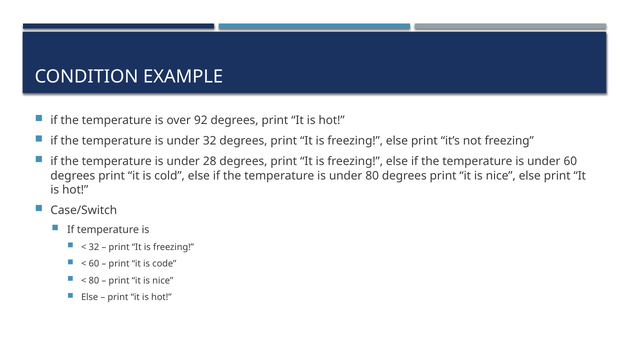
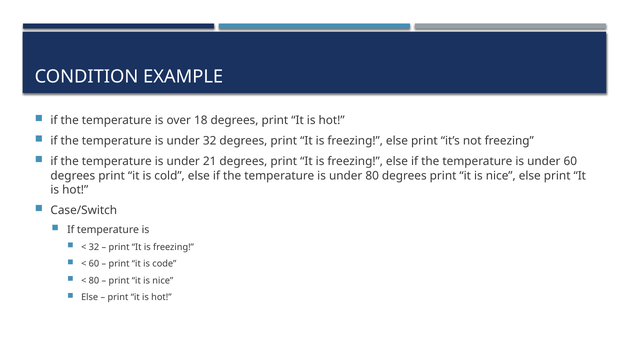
92: 92 -> 18 (201, 120)
28: 28 -> 21 (210, 161)
